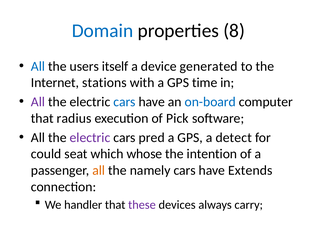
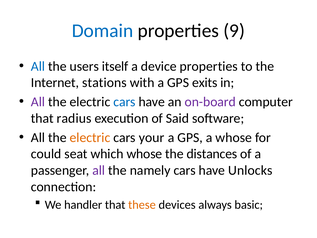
8: 8 -> 9 (234, 31)
device generated: generated -> properties (209, 66)
time: time -> exits (205, 83)
on-board colour: blue -> purple (210, 102)
Pick: Pick -> Said (177, 118)
electric colour: purple -> orange (90, 137)
pred: pred -> your (152, 137)
a detect: detect -> whose (234, 137)
intention: intention -> distances (212, 154)
all colour: orange -> purple (99, 170)
Extends: Extends -> Unlocks (250, 170)
these colour: purple -> orange (142, 205)
carry: carry -> basic (249, 205)
